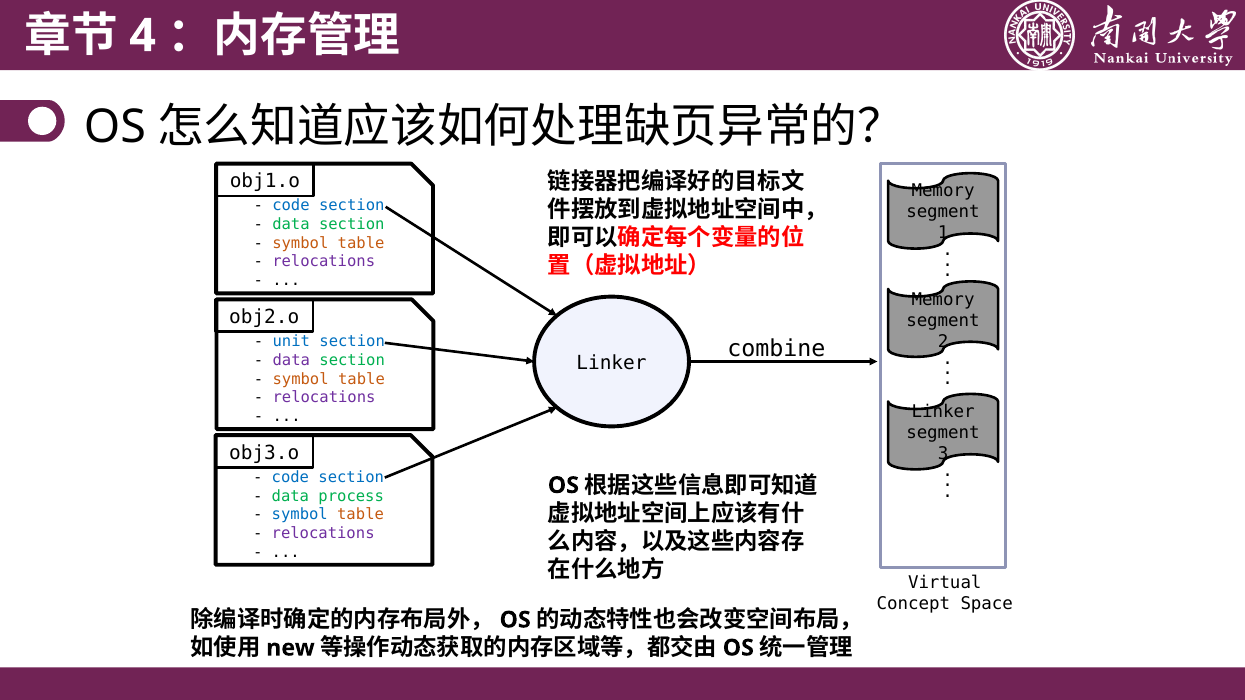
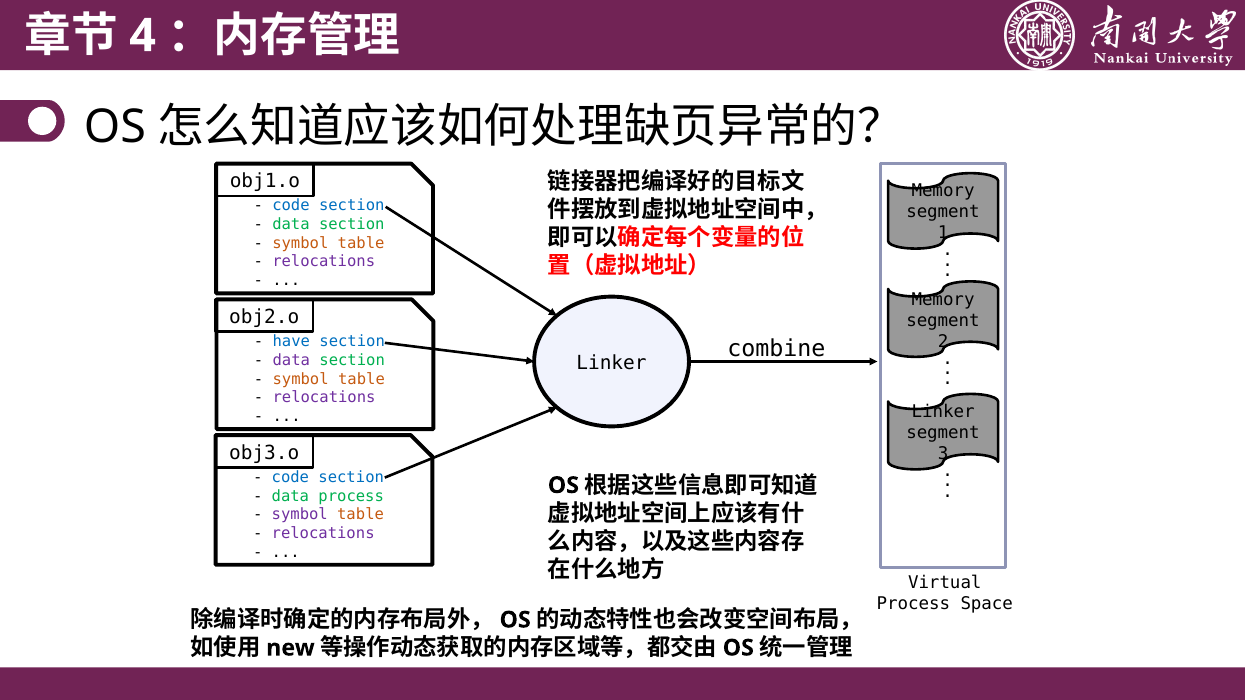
unit: unit -> have (291, 342)
symbol colour: blue -> purple (300, 515)
Concept: Concept -> Process (913, 604)
